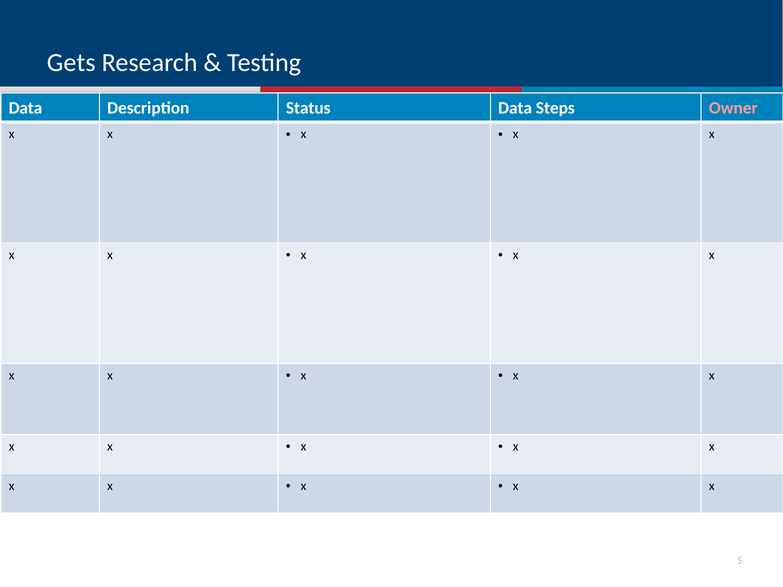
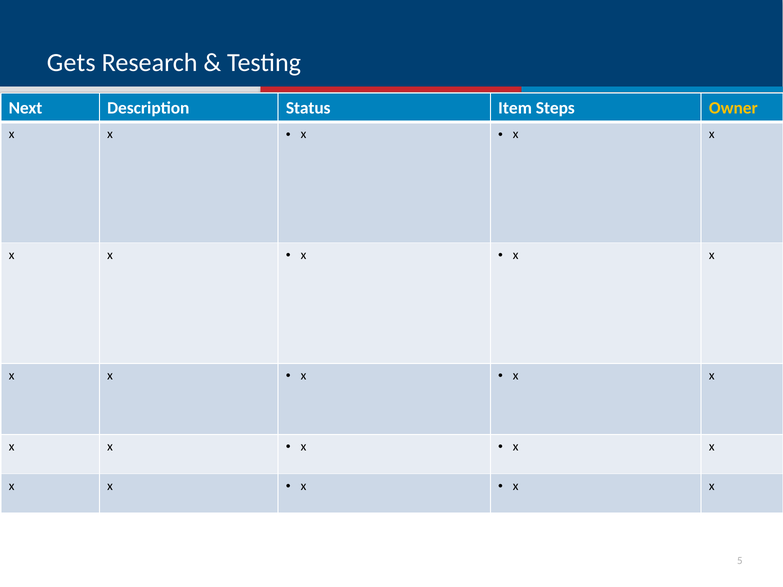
Data: Data -> Next (25, 108)
Status Data: Data -> Item (515, 108)
Owner colour: pink -> yellow (733, 108)
